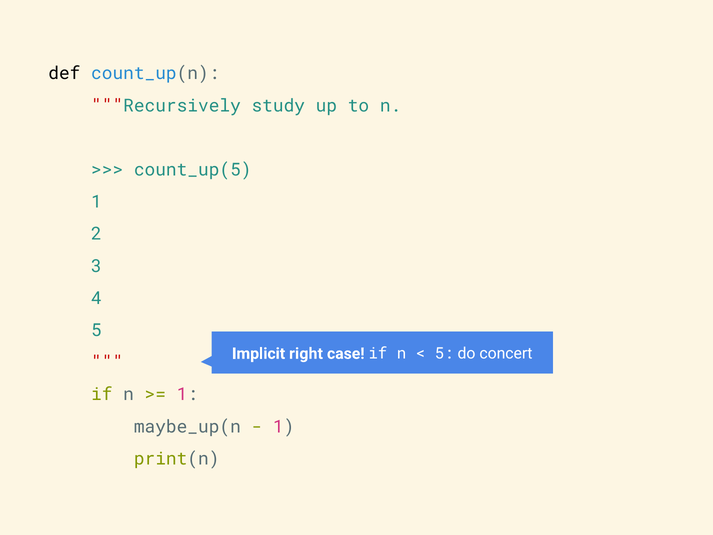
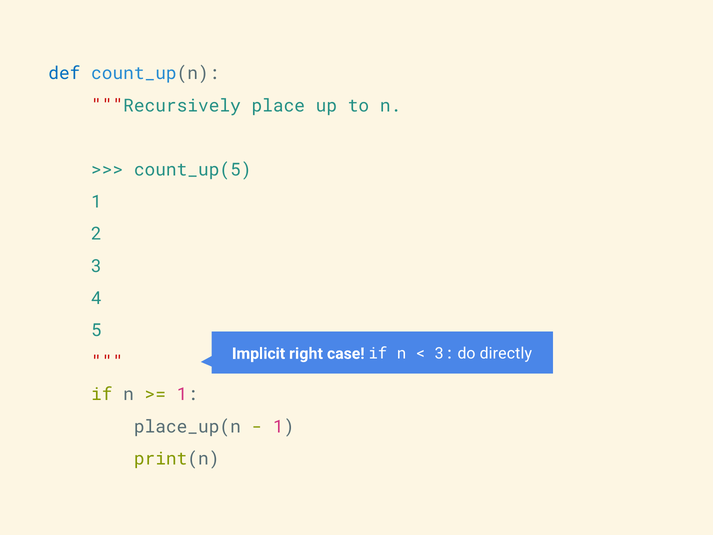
def colour: black -> blue (64, 74)
study: study -> place (278, 106)
5: 5 -> 3 (444, 353)
concert: concert -> directly (506, 353)
maybe_up(n: maybe_up(n -> place_up(n (187, 426)
